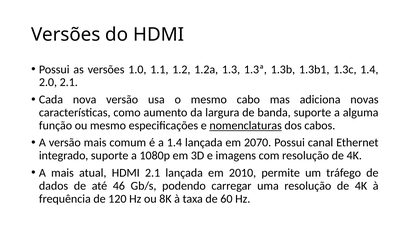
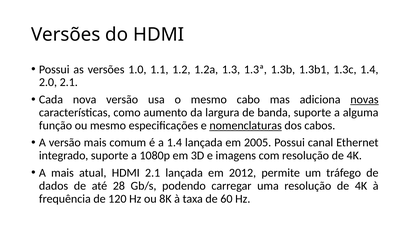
novas underline: none -> present (364, 99)
2070: 2070 -> 2005 (258, 142)
2010: 2010 -> 2012 (243, 173)
46: 46 -> 28 (119, 185)
